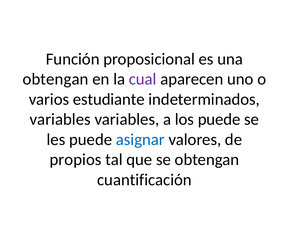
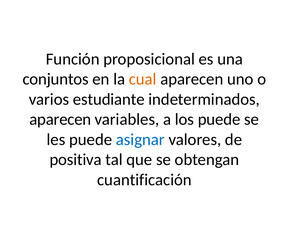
obtengan: obtengan -> conjuntos (56, 79)
cual colour: purple -> orange (143, 79)
variables: variables -> aparecen (60, 119)
propios: propios -> positiva (76, 159)
